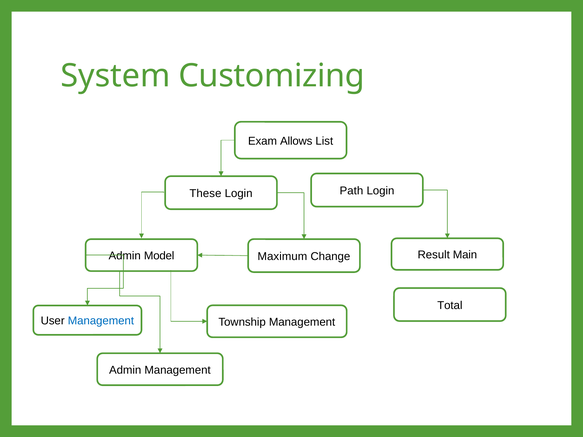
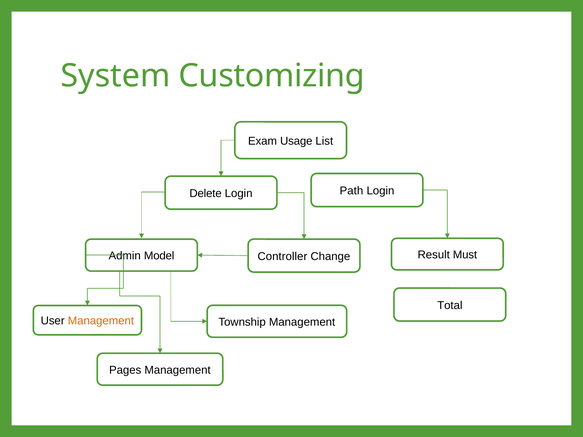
Allows: Allows -> Usage (296, 141)
These: These -> Delete (206, 194)
Main: Main -> Must (465, 255)
Maximum: Maximum -> Controller (282, 257)
Management colour: blue -> orange (101, 321)
Admin: Admin -> Pages (125, 370)
